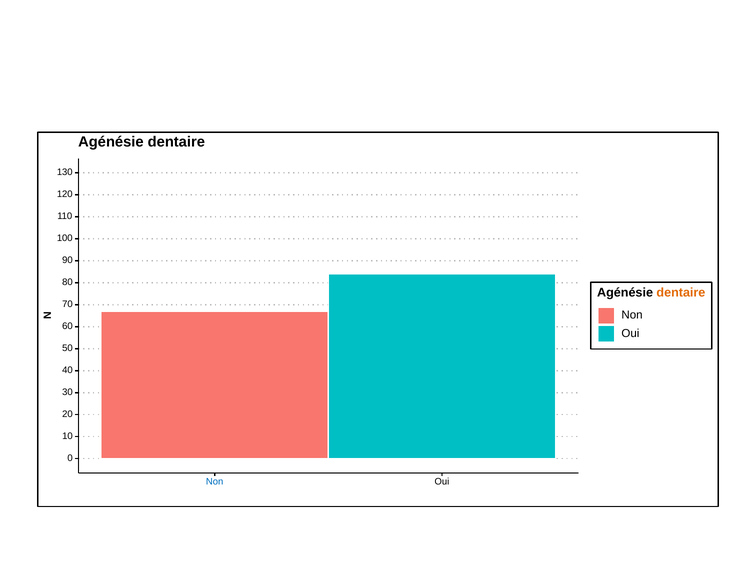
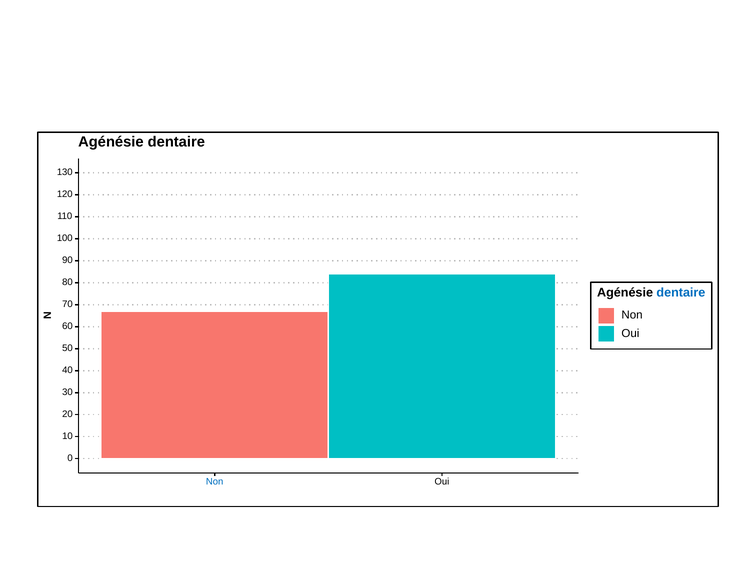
dentaire colour: orange -> blue (681, 293)
